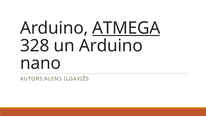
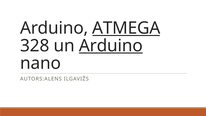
Arduino underline: none -> present (111, 46)
